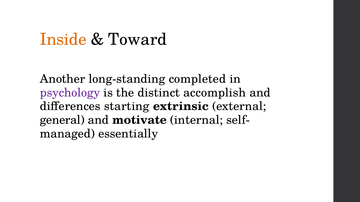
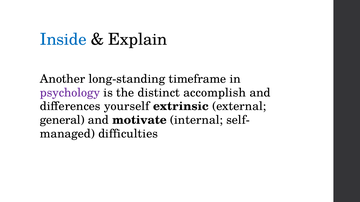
Inside colour: orange -> blue (63, 40)
Toward: Toward -> Explain (138, 40)
completed: completed -> timeframe (197, 79)
starting: starting -> yourself (127, 107)
essentially: essentially -> difficulties (128, 134)
